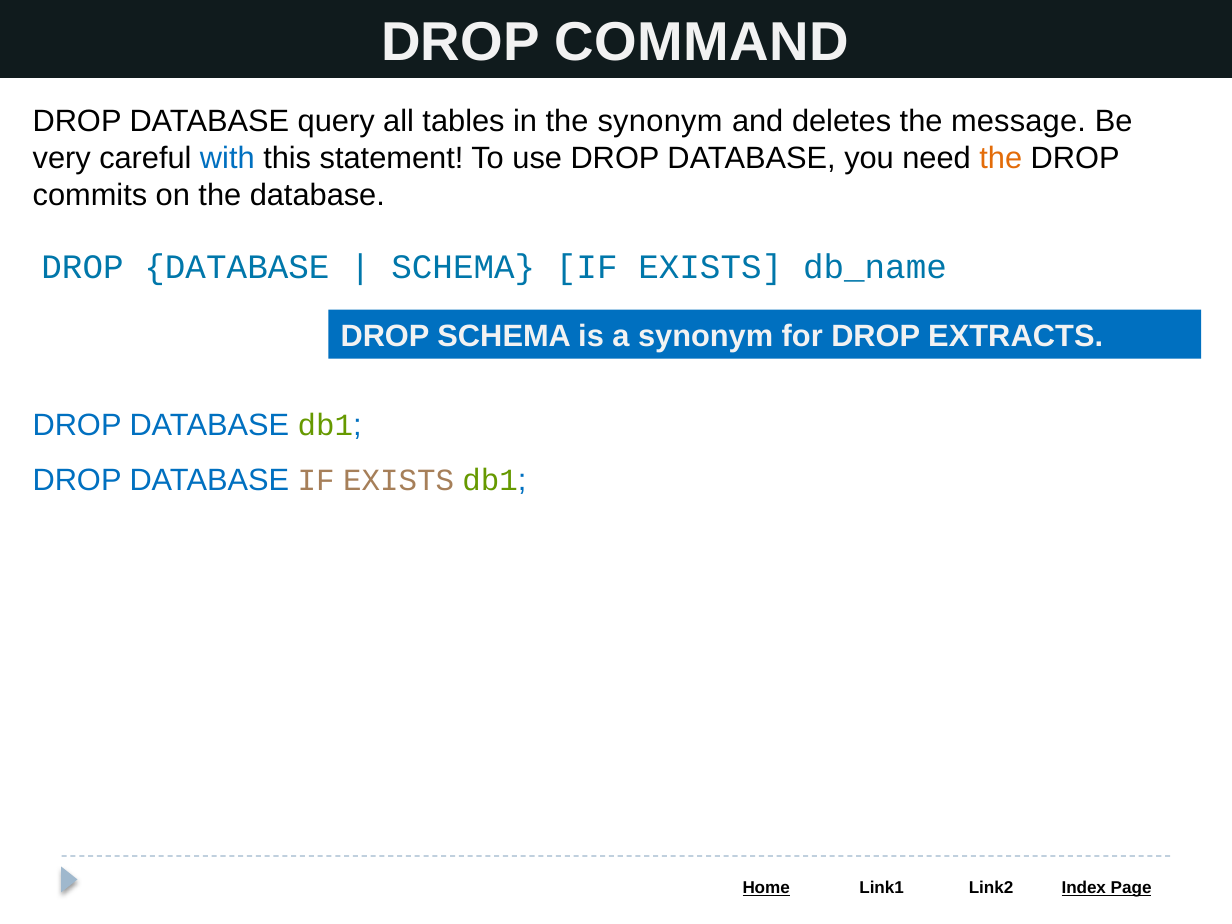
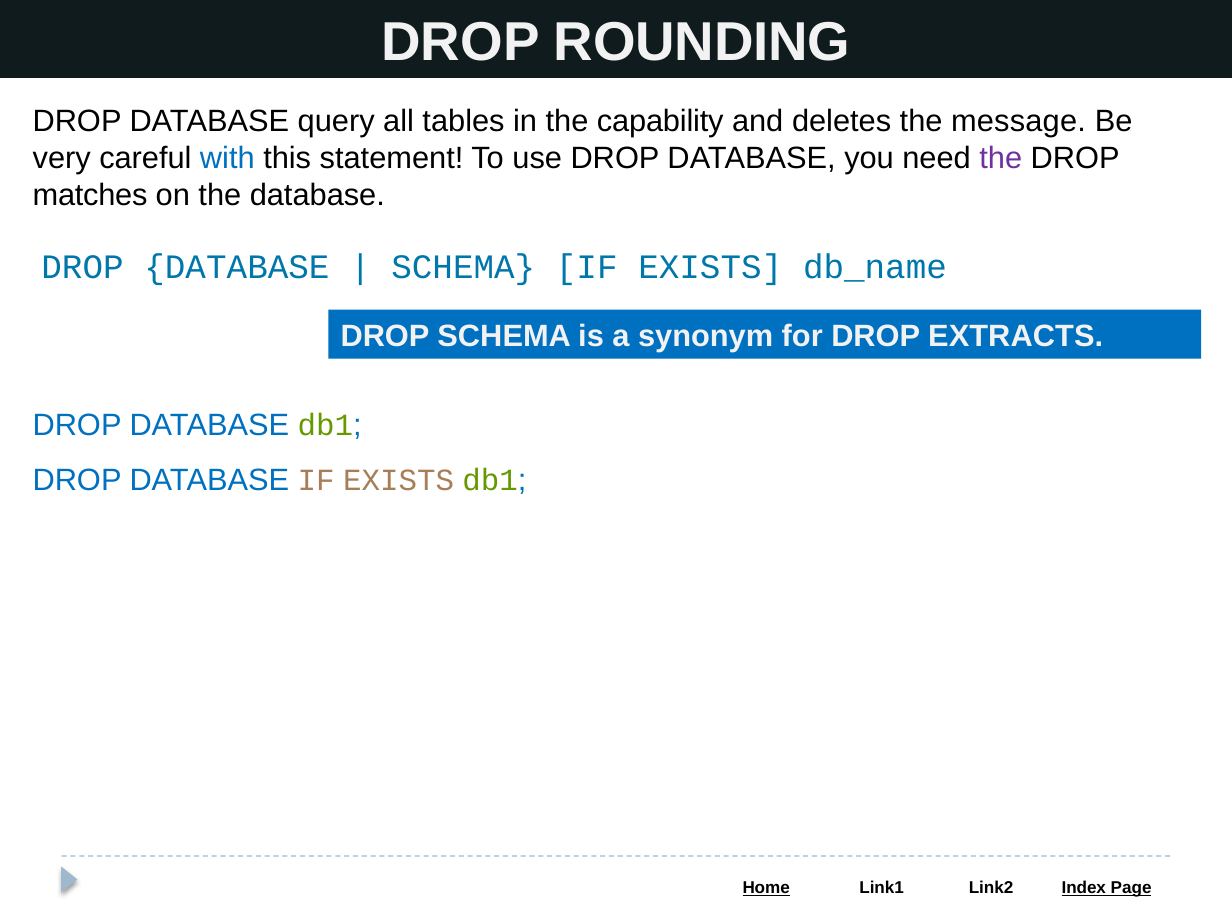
COMMAND: COMMAND -> ROUNDING (702, 43)
the synonym: synonym -> capability (660, 121)
the colour: orange -> purple (1001, 158)
commits: commits -> matches (90, 195)
